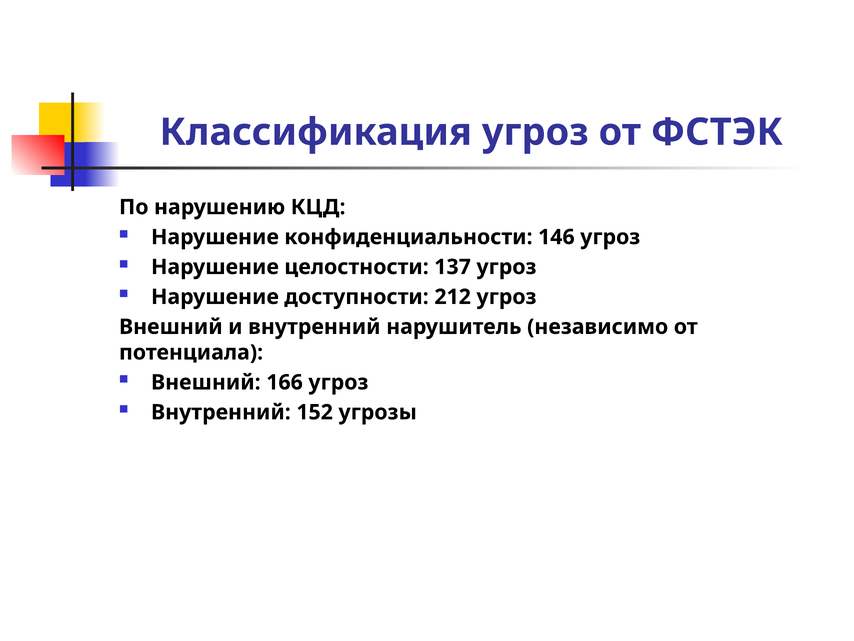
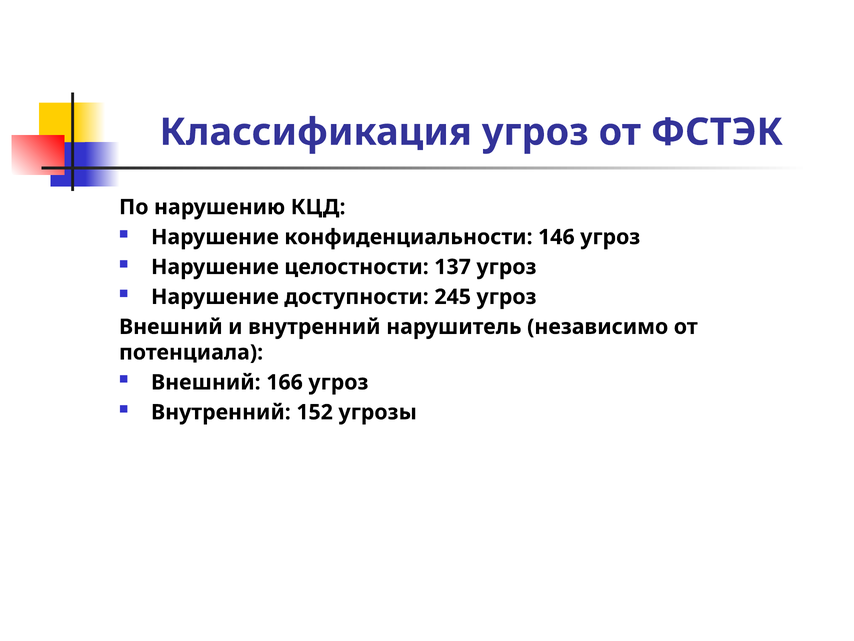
212: 212 -> 245 (453, 297)
